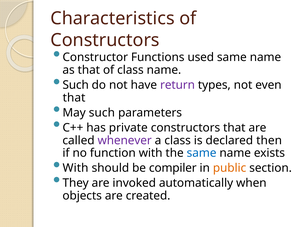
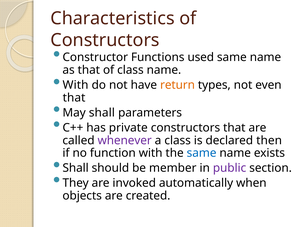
Such: Such -> With (76, 85)
return colour: purple -> orange (177, 85)
May such: such -> shall (102, 112)
With: With -> Shall (76, 168)
compiler: compiler -> member (173, 168)
public colour: orange -> purple (230, 168)
